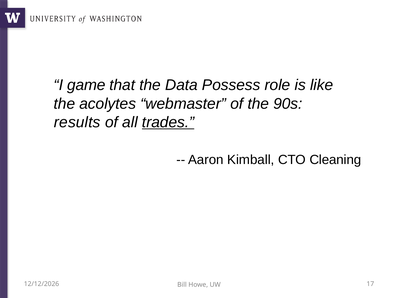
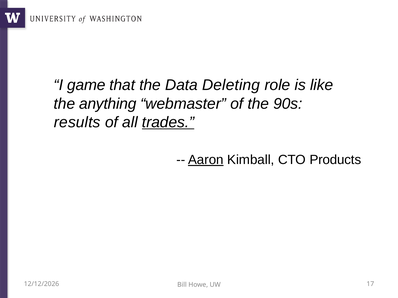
Possess: Possess -> Deleting (231, 85)
acolytes: acolytes -> anything (108, 104)
Aaron underline: none -> present (206, 160)
Cleaning: Cleaning -> Products (335, 160)
